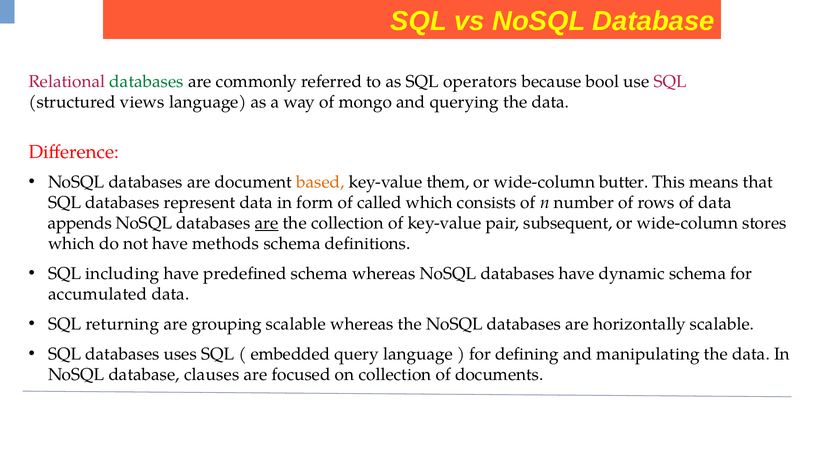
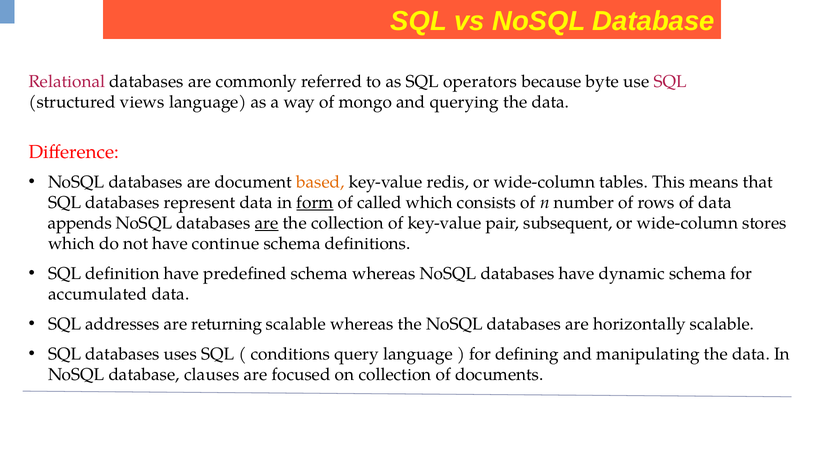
databases colour: green -> black (147, 82)
bool: bool -> byte (602, 82)
them: them -> redis (448, 182)
butter: butter -> tables (624, 182)
form underline: none -> present (315, 203)
methods: methods -> continue (226, 244)
including: including -> definition (122, 274)
returning: returning -> addresses (122, 324)
grouping: grouping -> returning (227, 324)
embedded: embedded -> conditions (290, 354)
